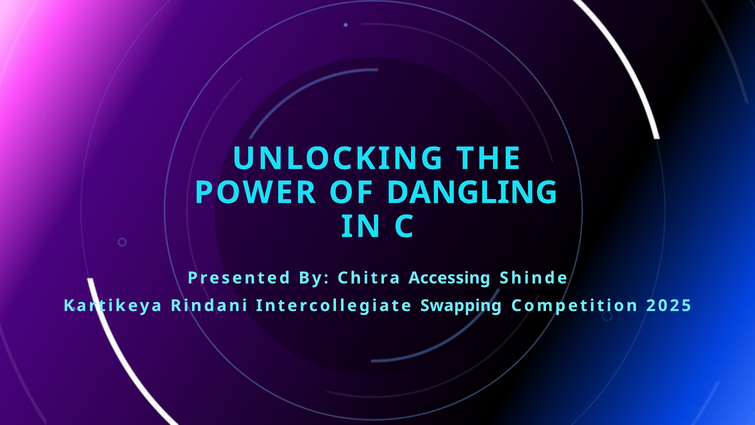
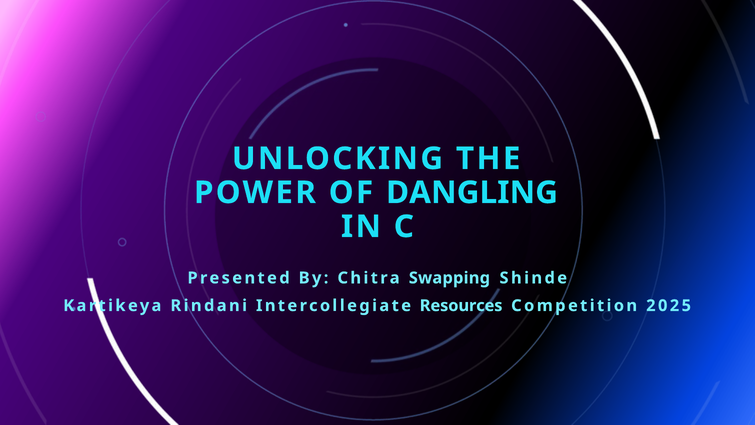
Accessing: Accessing -> Swapping (449, 278)
Swapping: Swapping -> Resources (461, 305)
